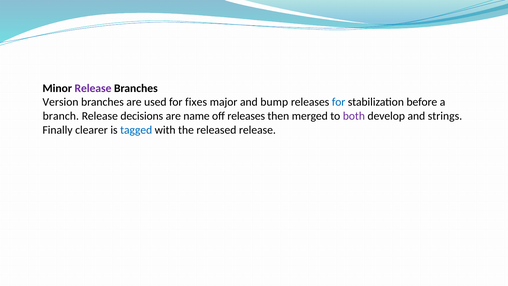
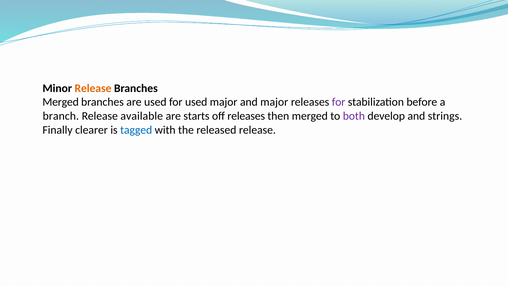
Release colour: purple -> orange (93, 88)
Version: Version -> Merged (61, 102)
for fixes: fixes -> used (196, 102)
and bump: bump -> major (274, 102)
for colour: blue -> purple (339, 102)
decisions: decisions -> available (142, 116)
name: name -> starts (196, 116)
